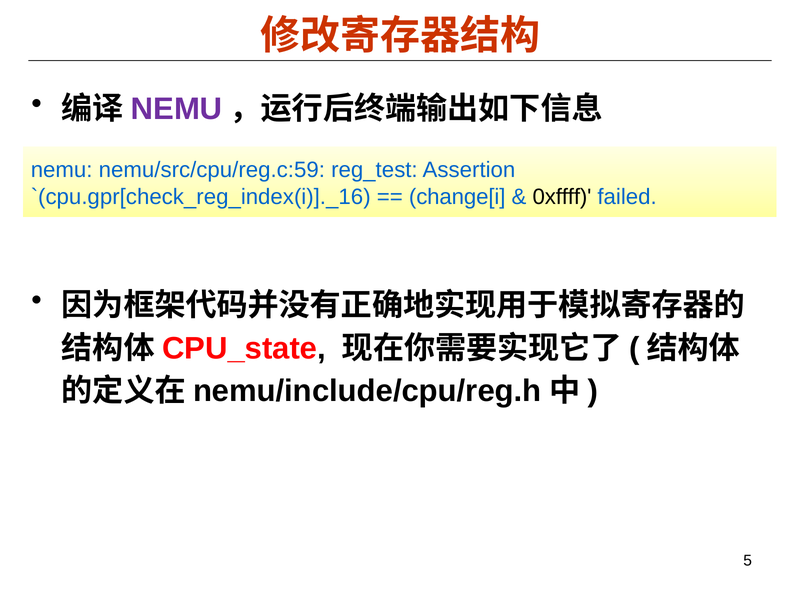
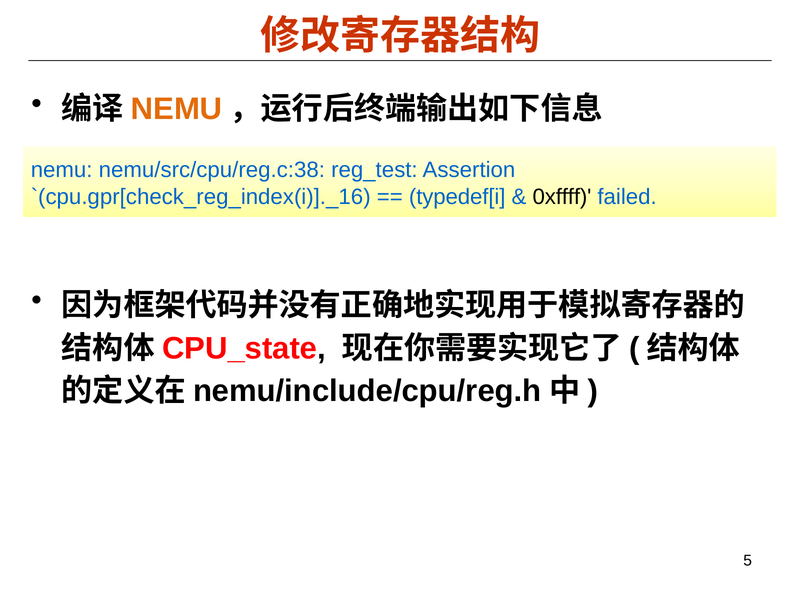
NEMU colour: purple -> orange (177, 109)
nemu/src/cpu/reg.c:59: nemu/src/cpu/reg.c:59 -> nemu/src/cpu/reg.c:38 (212, 170)
change[i: change[i -> typedef[i (457, 197)
